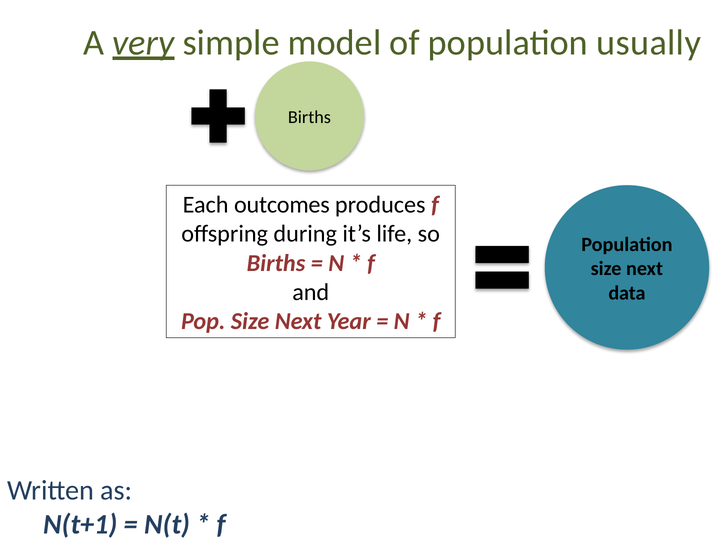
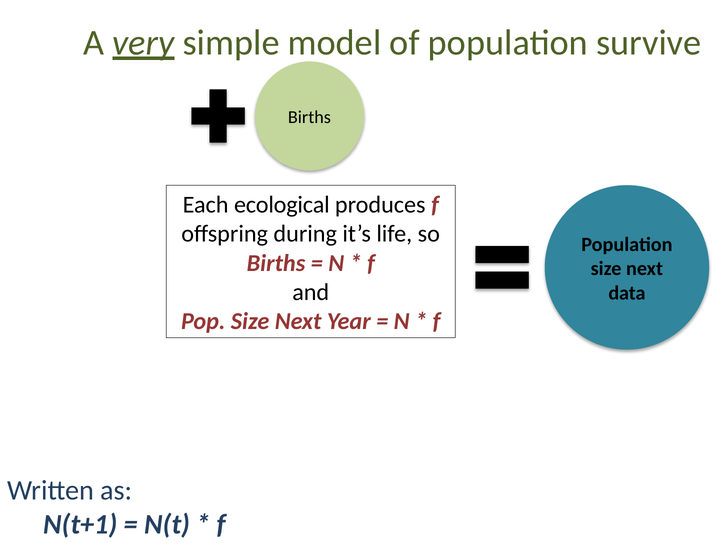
usually: usually -> survive (649, 43)
outcomes: outcomes -> ecological (282, 205)
